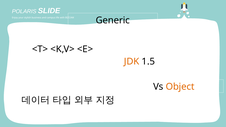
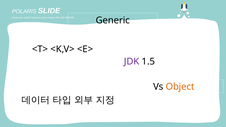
JDK colour: orange -> purple (132, 61)
